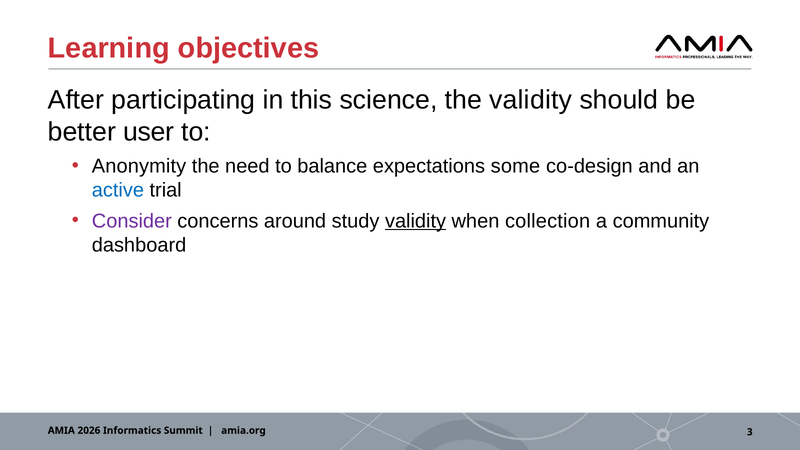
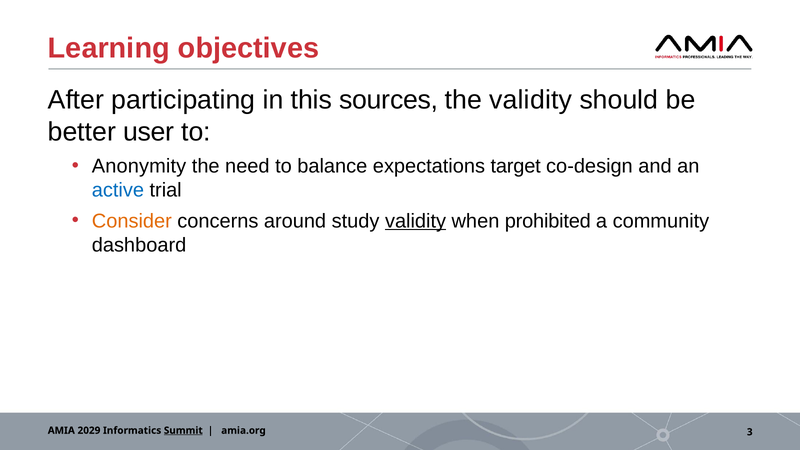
science: science -> sources (389, 100)
some: some -> target (516, 166)
Consider colour: purple -> orange (132, 221)
collection: collection -> prohibited (548, 221)
2026: 2026 -> 2029 (89, 430)
Summit underline: none -> present (183, 430)
